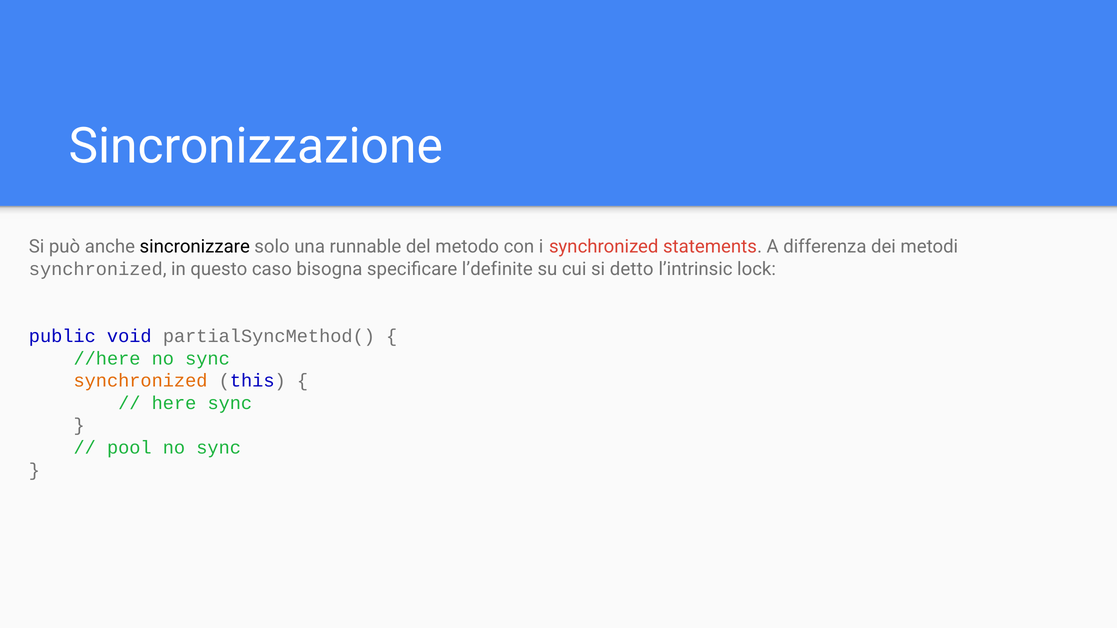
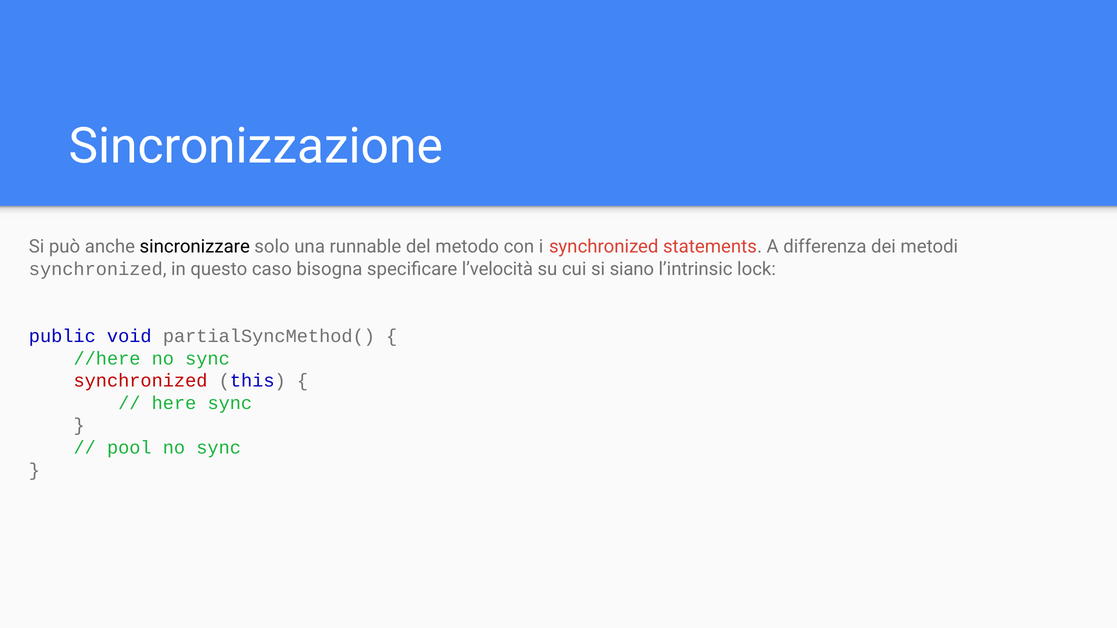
l’definite: l’definite -> l’velocità (497, 269)
detto: detto -> siano (632, 269)
synchronized colour: orange -> red (140, 381)
